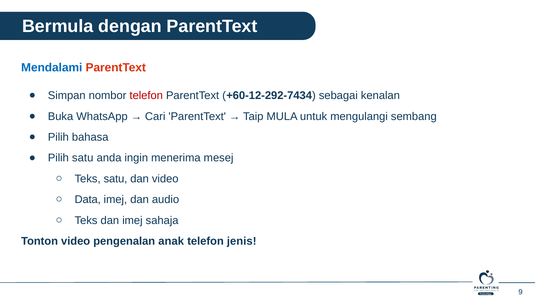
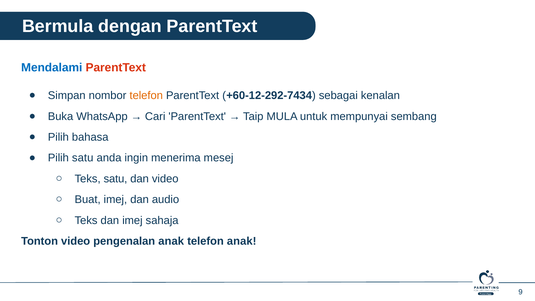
telefon colour: red -> orange (146, 96)
mengulangi: mengulangi -> mempunyai (359, 116)
Data: Data -> Buat (88, 200)
telefon jenis: jenis -> anak (242, 241)
